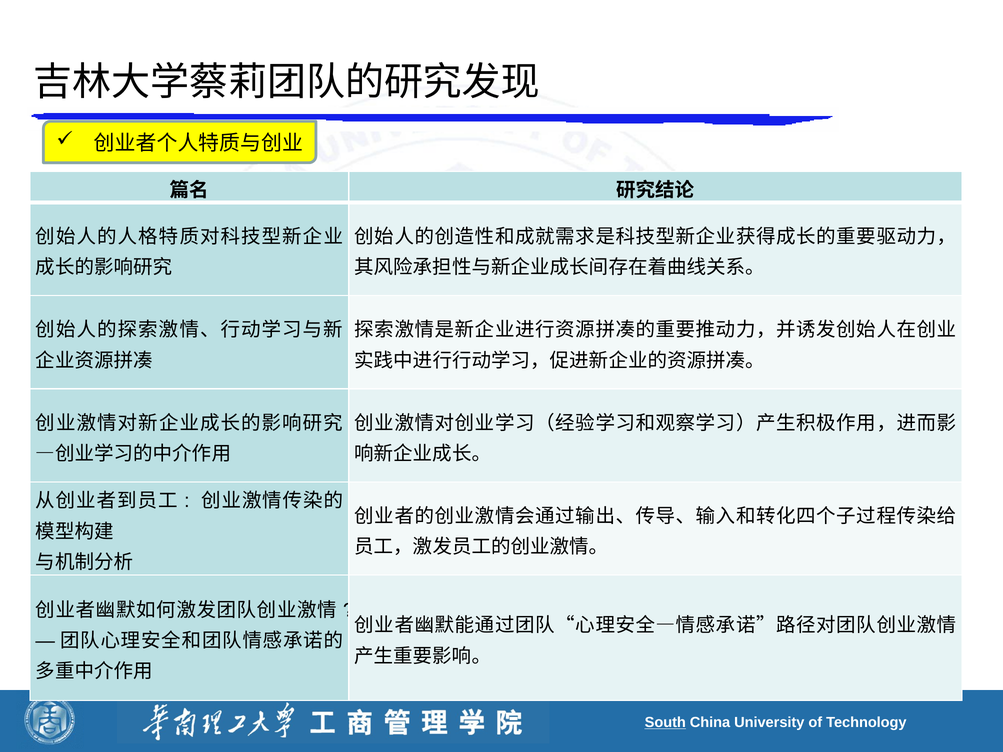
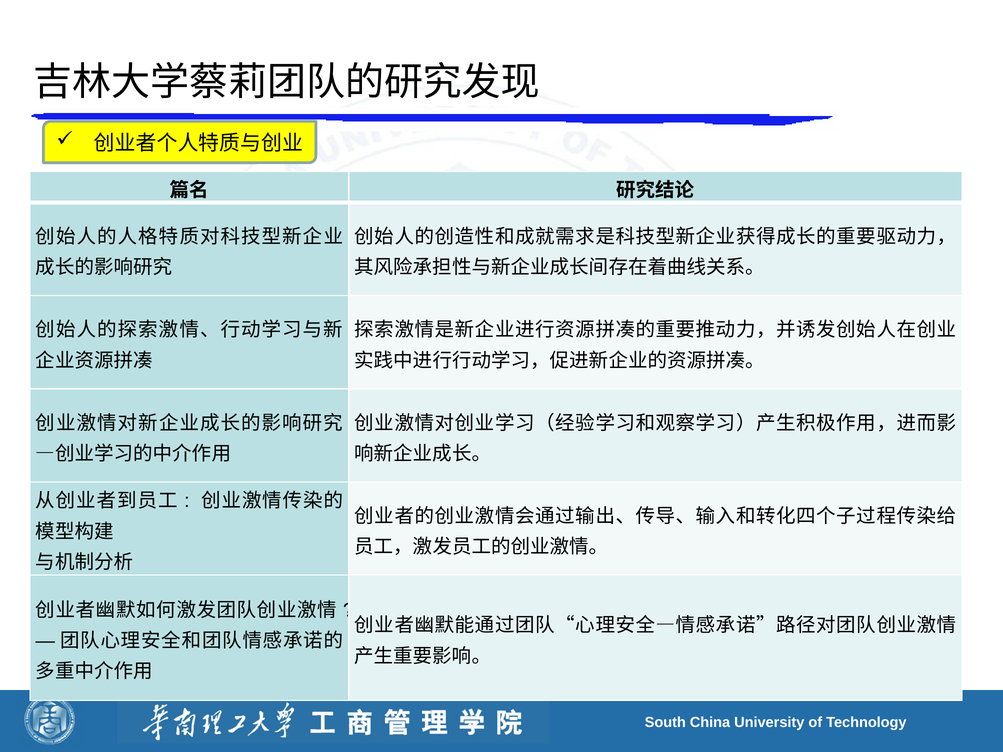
South underline: present -> none (665, 723)
